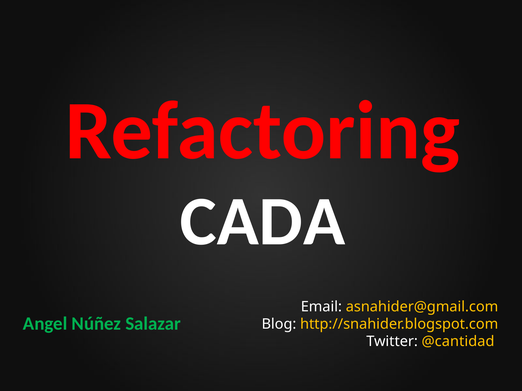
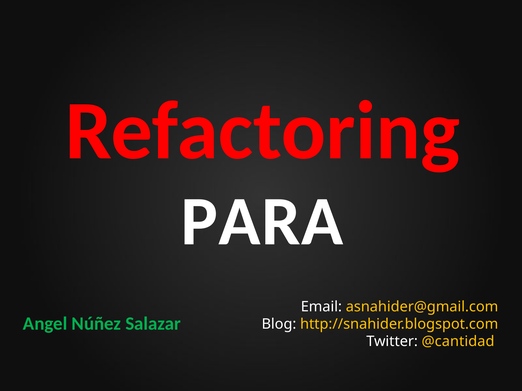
CADA: CADA -> PARA (262, 222)
